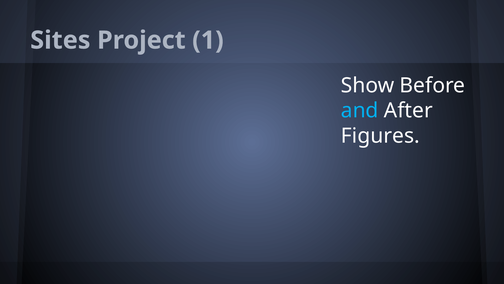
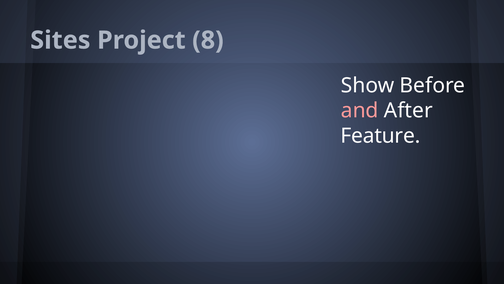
1: 1 -> 8 (208, 40)
and colour: light blue -> pink (360, 110)
Figures: Figures -> Feature (380, 136)
